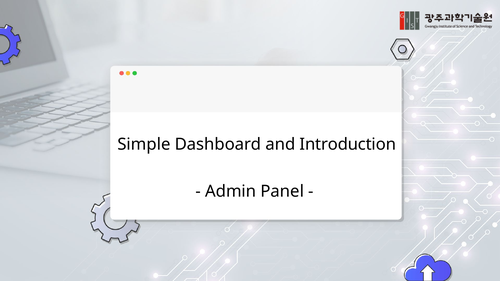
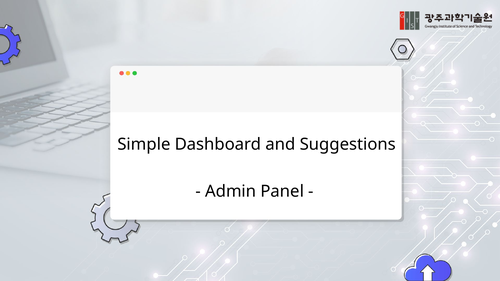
Introduction: Introduction -> Suggestions (348, 144)
